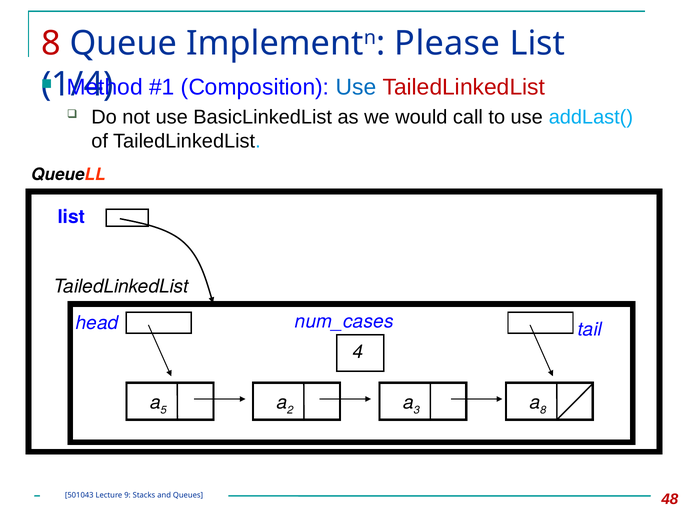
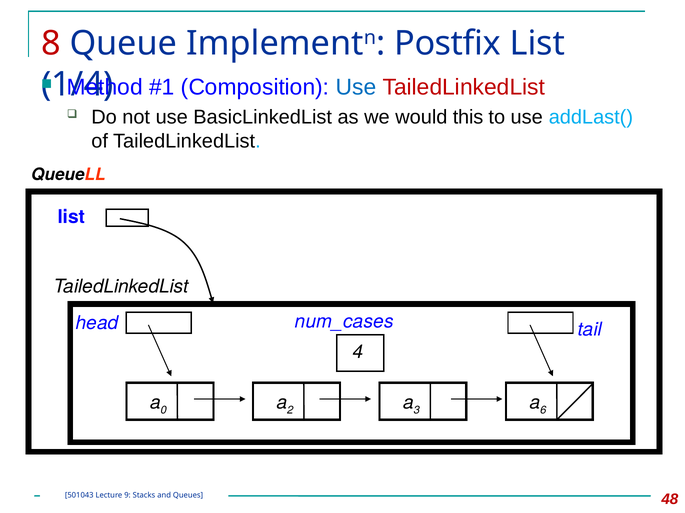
Please: Please -> Postfix (448, 43)
call: call -> this (468, 117)
5: 5 -> 0 (164, 411)
8: 8 -> 6 (543, 411)
